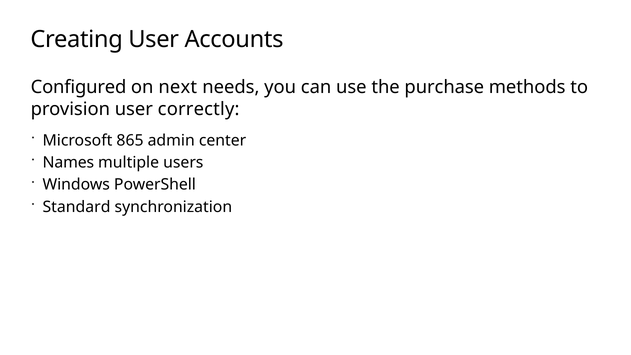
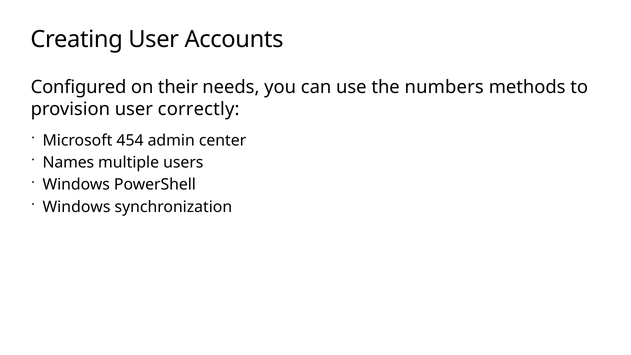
next: next -> their (178, 87)
purchase: purchase -> numbers (444, 87)
865: 865 -> 454 (130, 141)
Standard: Standard -> Windows (76, 207)
